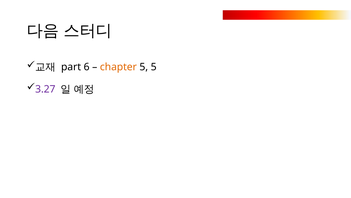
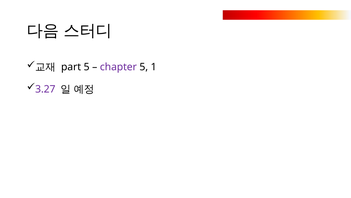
part 6: 6 -> 5 (87, 67)
chapter colour: orange -> purple (118, 67)
5 5: 5 -> 1 (154, 67)
